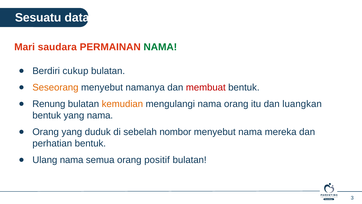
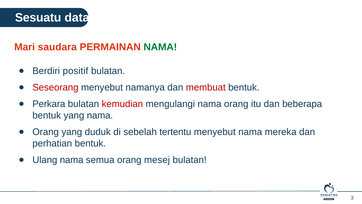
cukup: cukup -> positif (75, 71)
Seseorang colour: orange -> red (55, 87)
Renung: Renung -> Perkara (49, 104)
kemudian colour: orange -> red (122, 104)
luangkan: luangkan -> beberapa (302, 104)
nombor: nombor -> tertentu (175, 132)
positif: positif -> mesej (157, 160)
